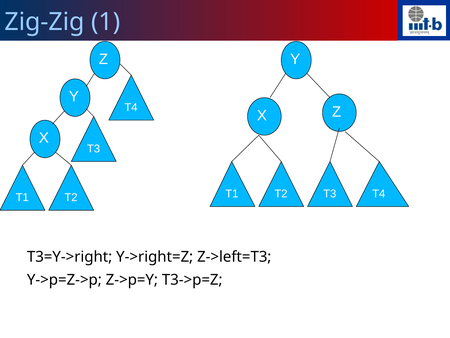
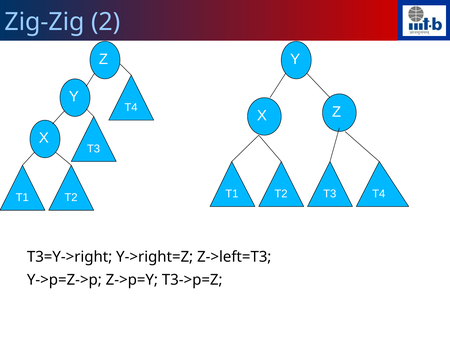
1: 1 -> 2 (106, 22)
